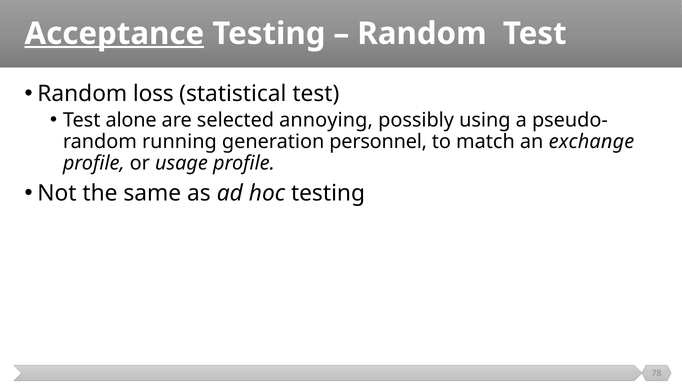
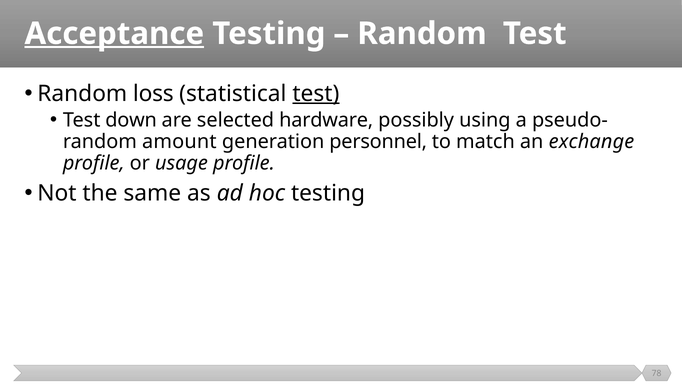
test underline: none -> present (316, 93)
alone: alone -> down (131, 120)
annoying: annoying -> hardware (326, 120)
running: running -> amount (179, 141)
